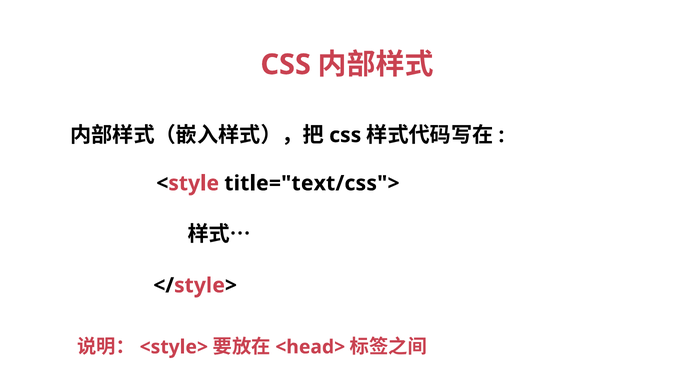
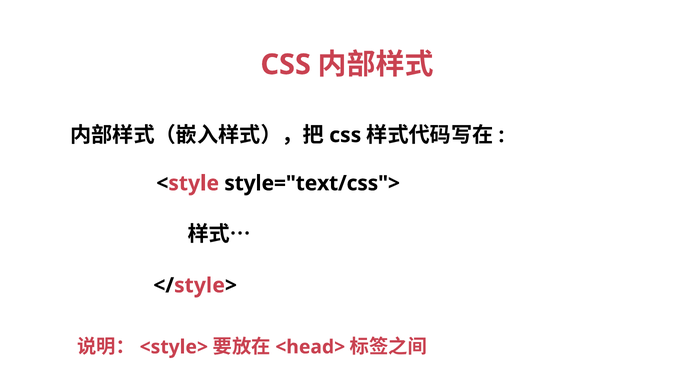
title="text/css">: title="text/css"> -> style="text/css"> (312, 183)
